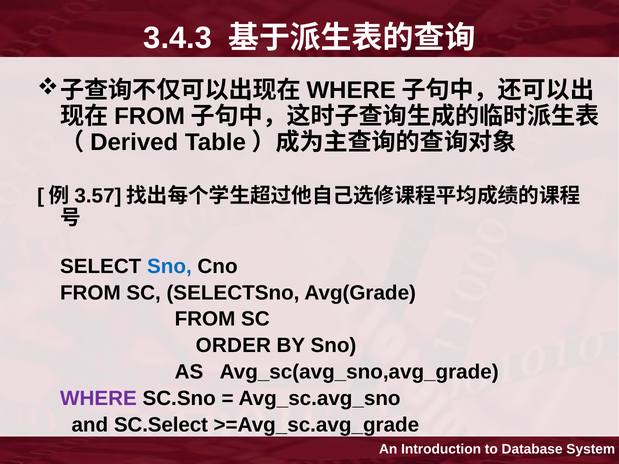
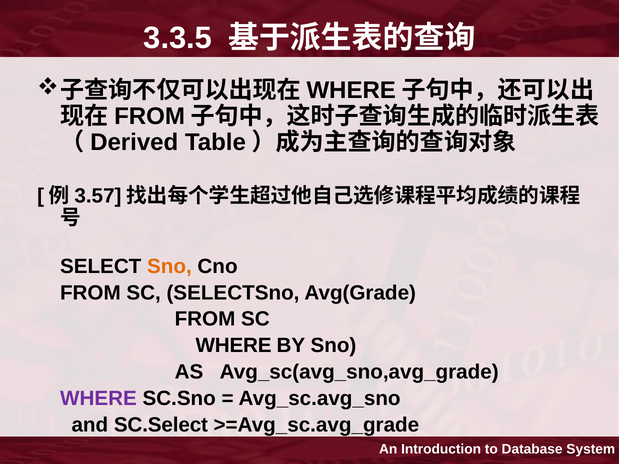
3.4.3: 3.4.3 -> 3.3.5 (178, 38)
Sno colour: blue -> orange (169, 267)
ORDER: ORDER -> WHERE (234, 346)
